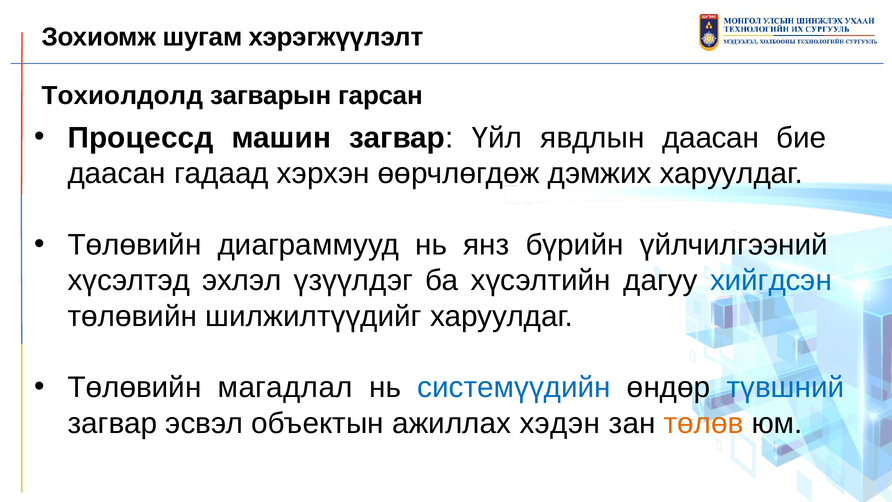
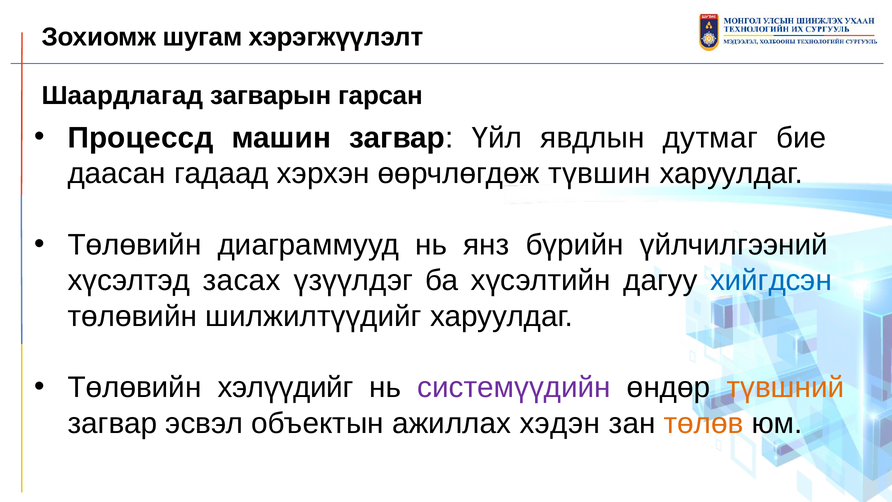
Тохиолдолд: Тохиолдолд -> Шаардлагад (122, 96)
явдлын даасан: даасан -> дутмаг (710, 138)
дэмжих: дэмжих -> түвшин (600, 173)
эхлэл: эхлэл -> засах (242, 280)
магадлал: магадлал -> хэлүүдийг (286, 387)
системүүдийн colour: blue -> purple (514, 387)
түвшний colour: blue -> orange (785, 387)
